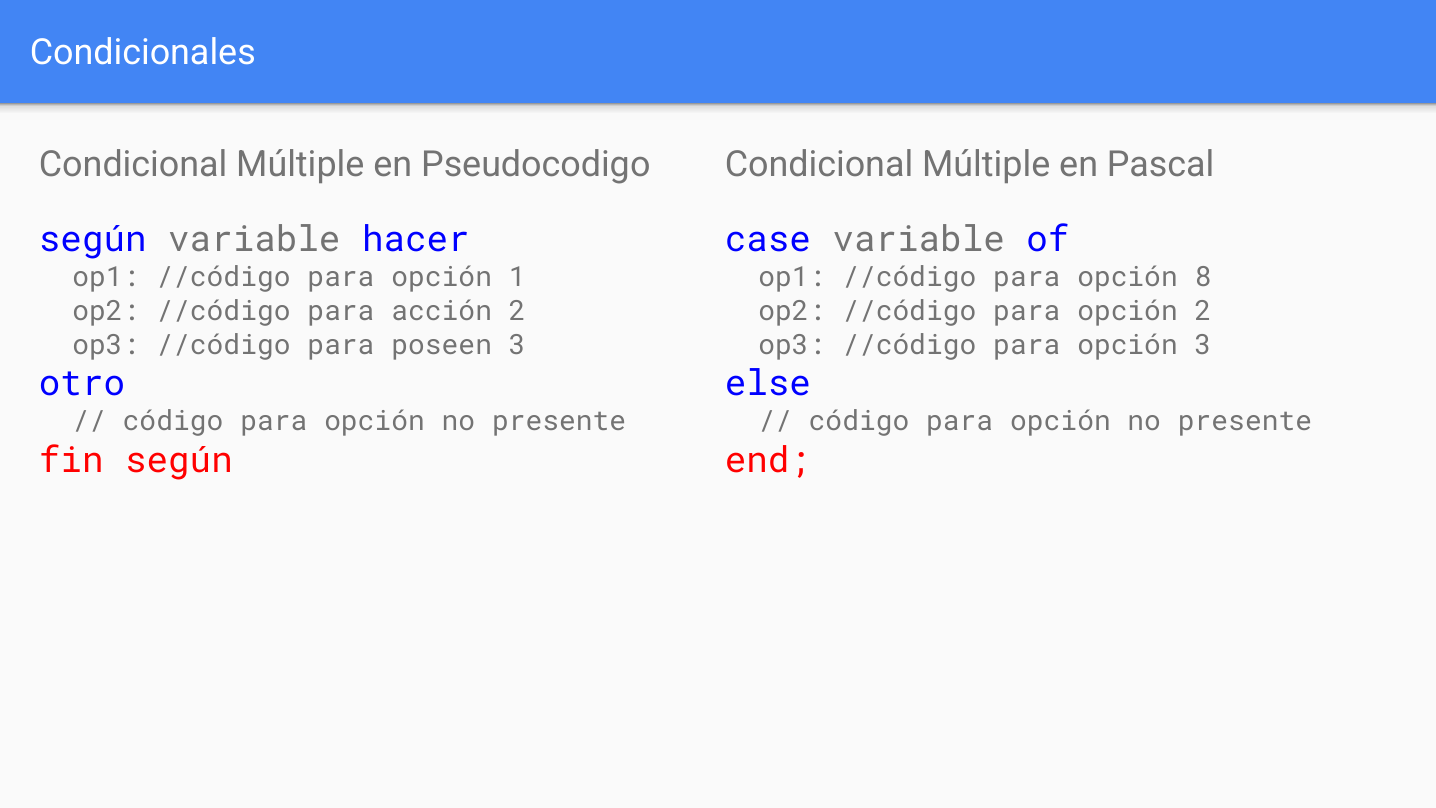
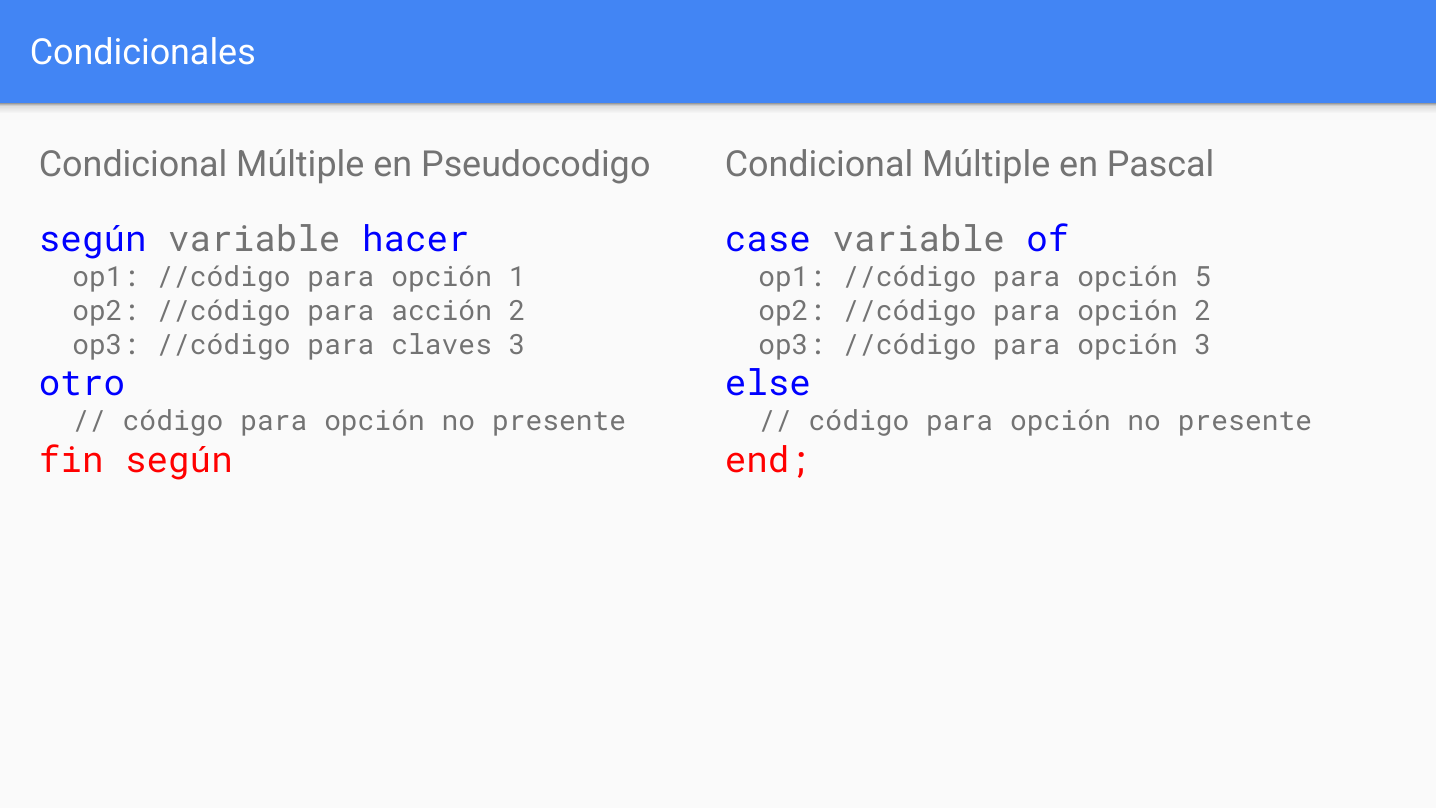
8: 8 -> 5 (1203, 278)
poseen: poseen -> claves (442, 345)
